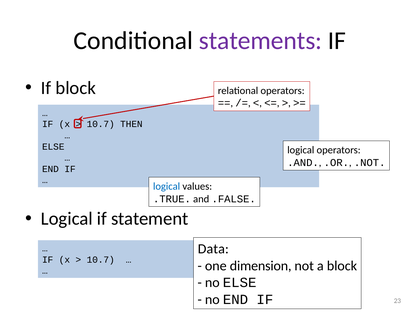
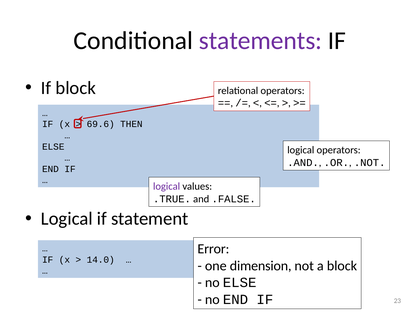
10.7: 10.7 -> 69.6 (101, 124)
logical colour: blue -> purple (167, 186)
Data: Data -> Error (213, 249)
10.7: 10.7 -> 14.0 (101, 260)
